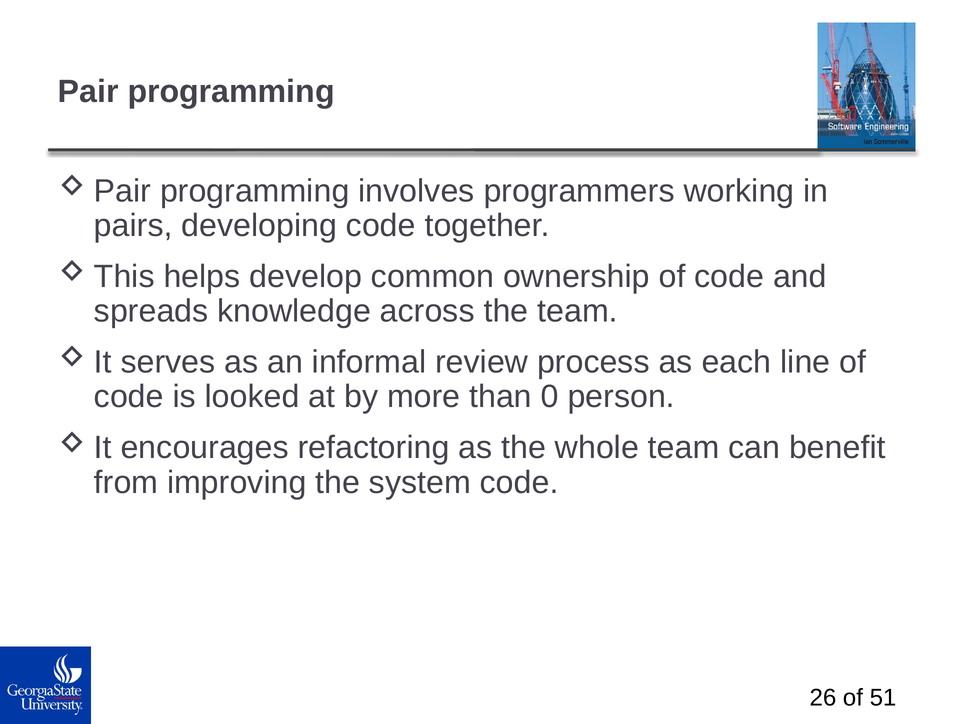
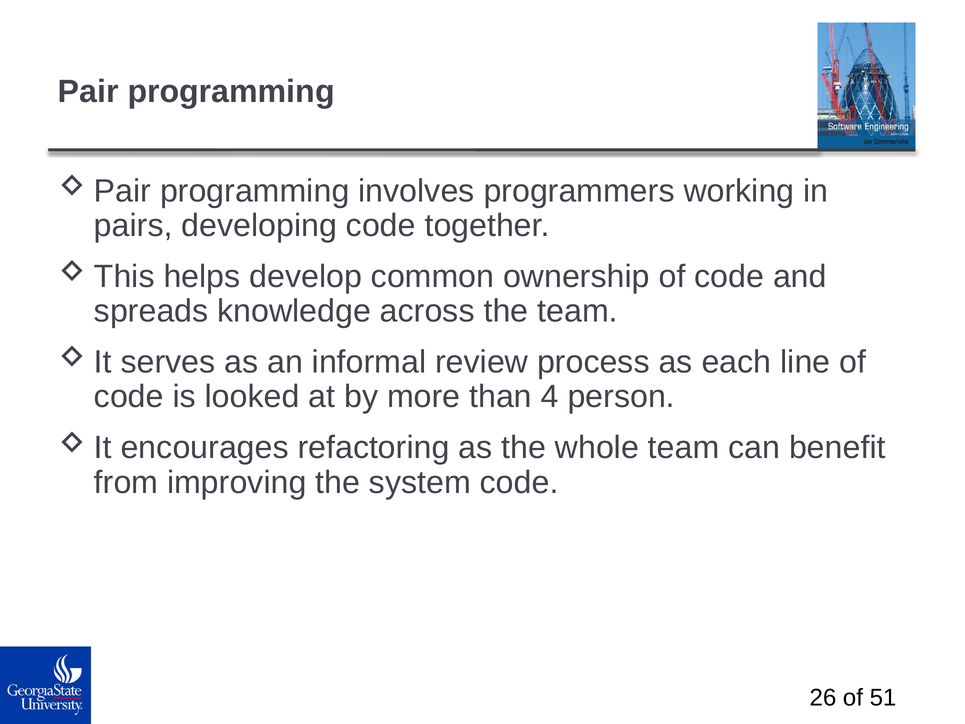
0: 0 -> 4 (550, 397)
